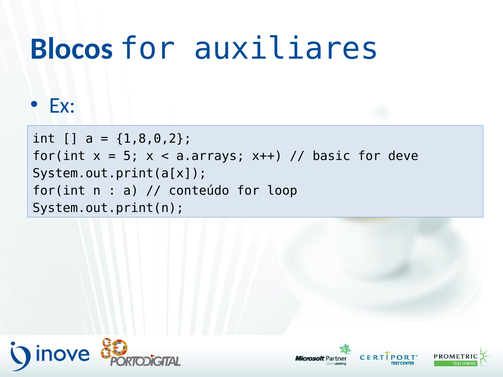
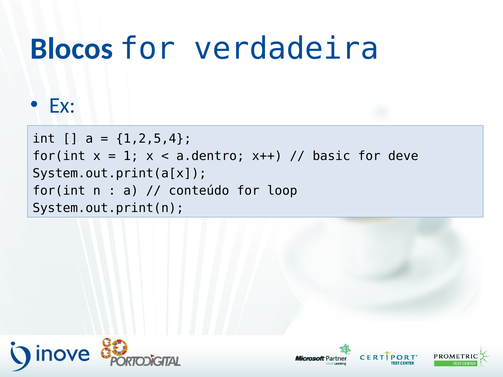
auxiliares: auxiliares -> verdadeira (286, 49)
1,8,0,2: 1,8,0,2 -> 1,2,5,4 (154, 139)
5: 5 -> 1 (131, 156)
a.arrays: a.arrays -> a.dentro (210, 156)
